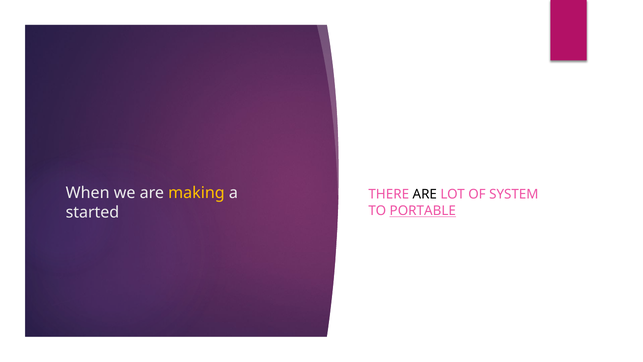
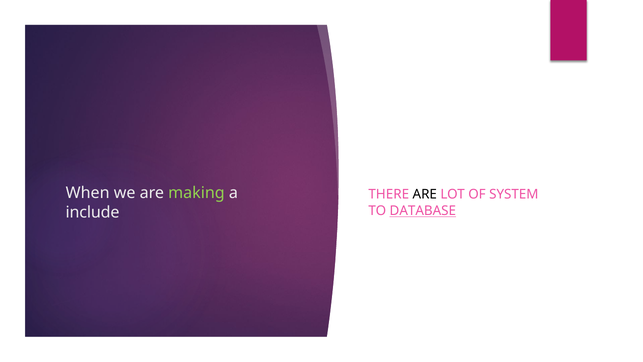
making colour: yellow -> light green (196, 193)
PORTABLE: PORTABLE -> DATABASE (423, 210)
started: started -> include (93, 212)
